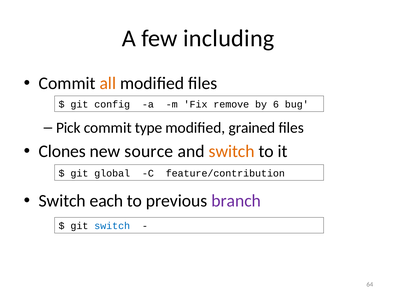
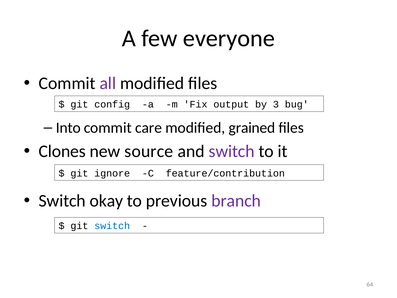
including: including -> everyone (229, 38)
all colour: orange -> purple (108, 83)
remove: remove -> output (231, 104)
6: 6 -> 3 (276, 104)
Pick: Pick -> Into (68, 128)
type: type -> care (149, 128)
switch colour: orange -> purple (232, 151)
global: global -> ignore (112, 173)
each: each -> okay (106, 201)
